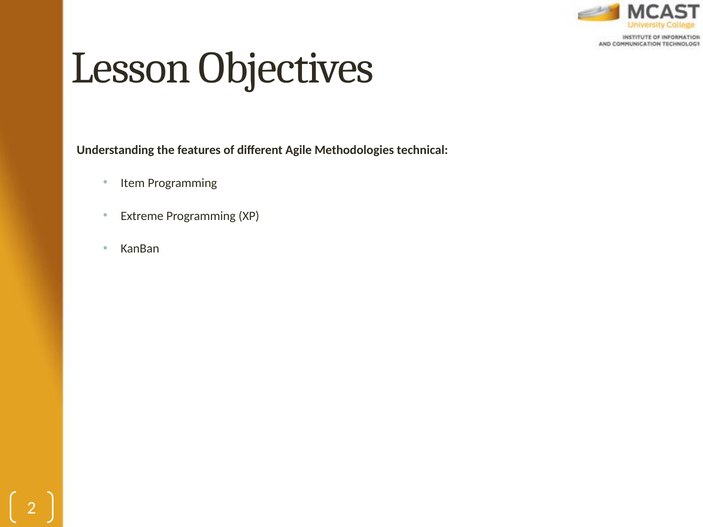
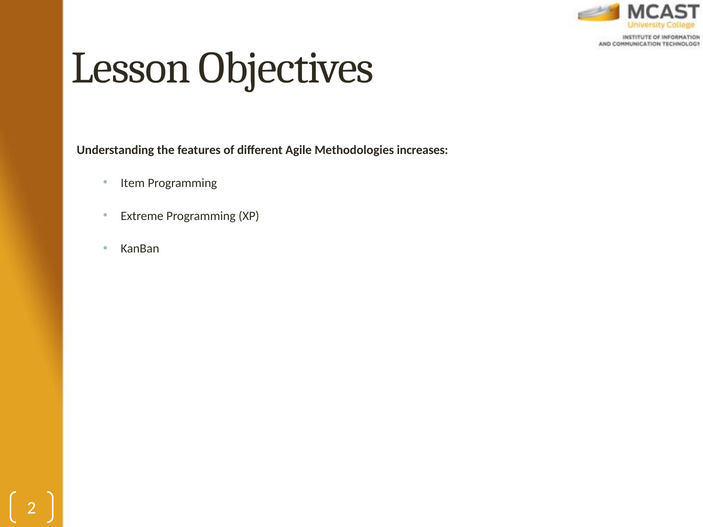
technical: technical -> increases (422, 150)
